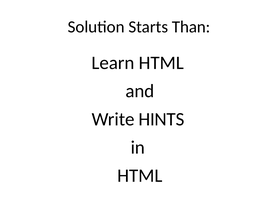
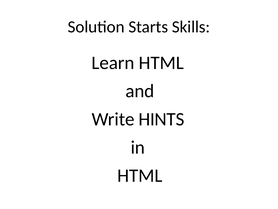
Than: Than -> Skills (191, 27)
